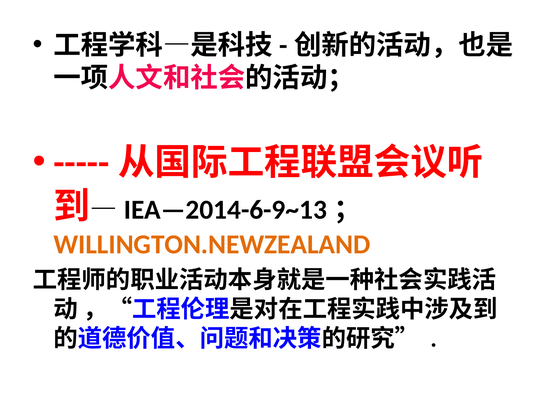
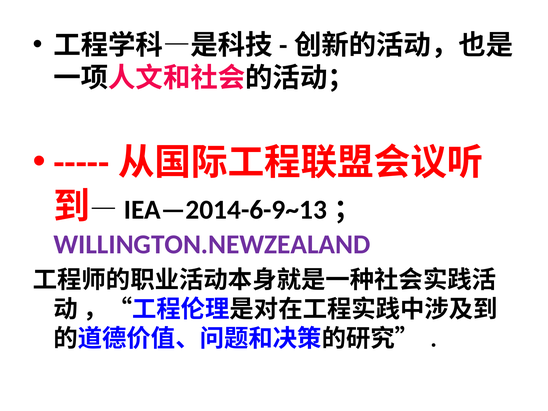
WILLINGTON.NEWZEALAND colour: orange -> purple (212, 244)
